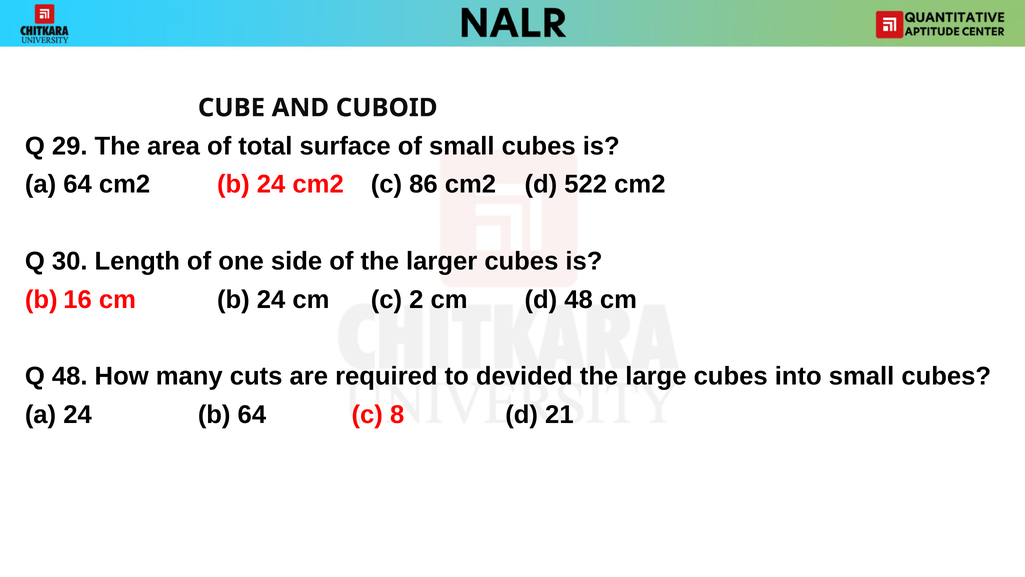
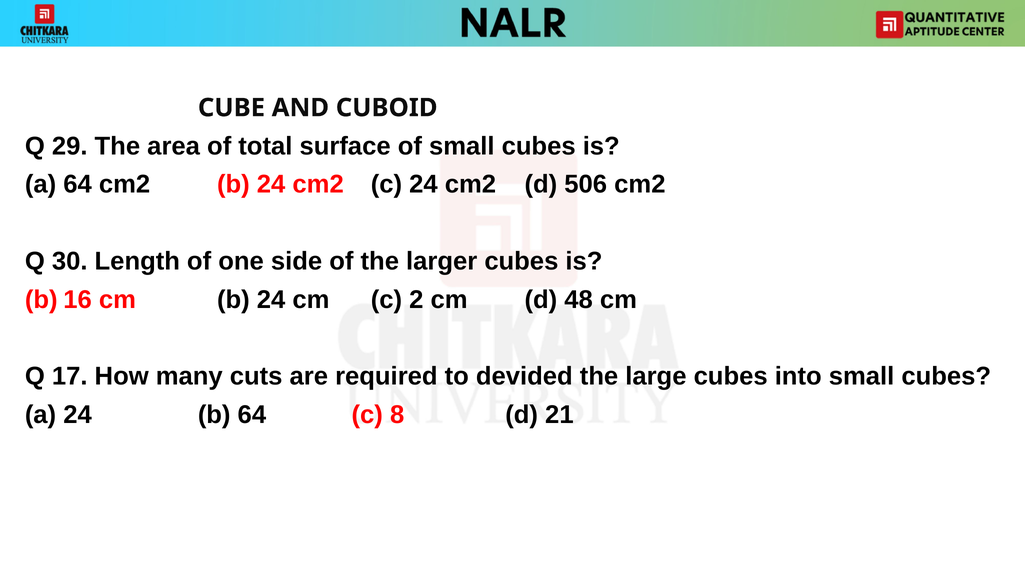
c 86: 86 -> 24 (423, 184)
522: 522 -> 506 (586, 184)
Q 48: 48 -> 17 (70, 376)
